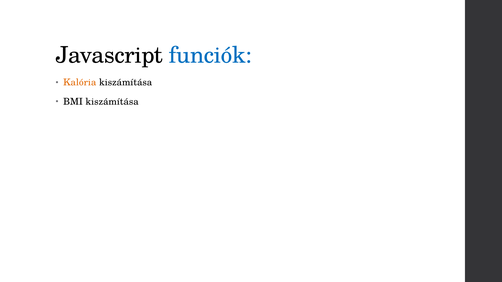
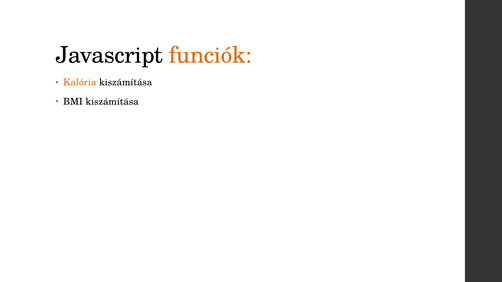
funciók colour: blue -> orange (210, 55)
